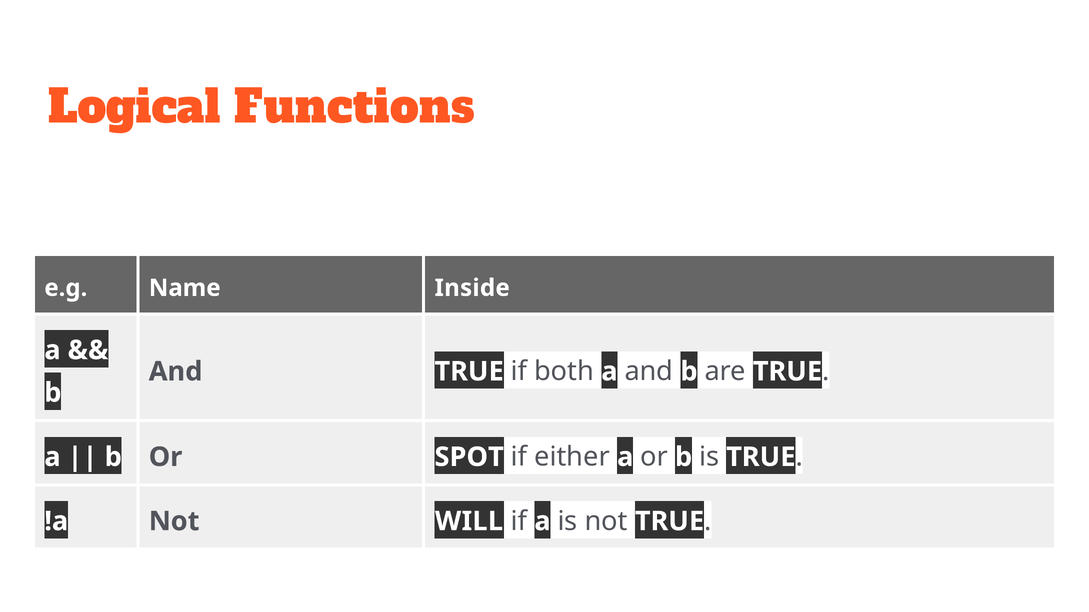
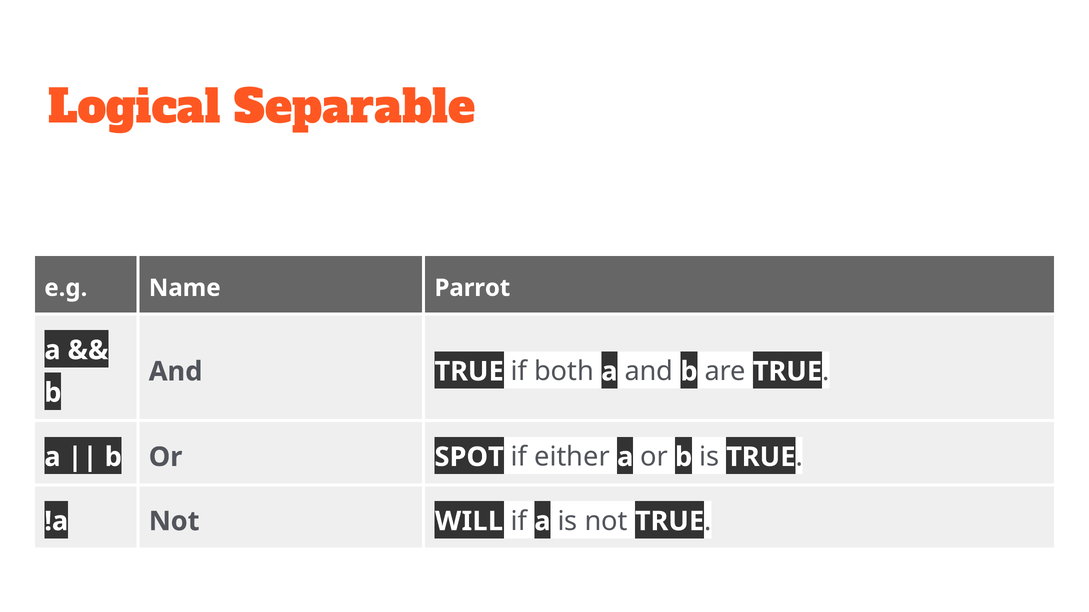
Functions: Functions -> Separable (355, 108)
Inside: Inside -> Parrot (472, 288)
